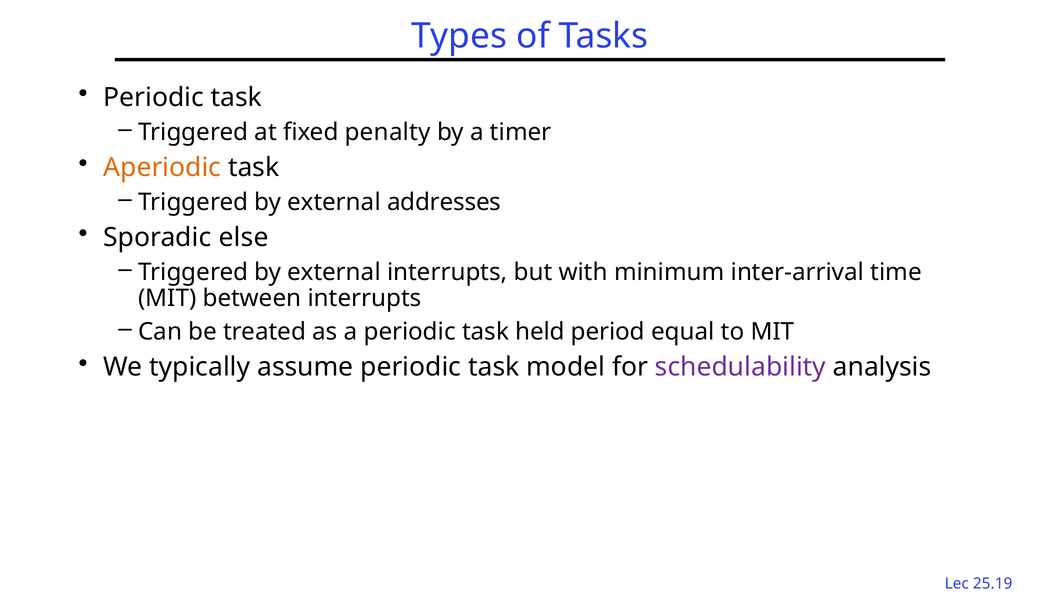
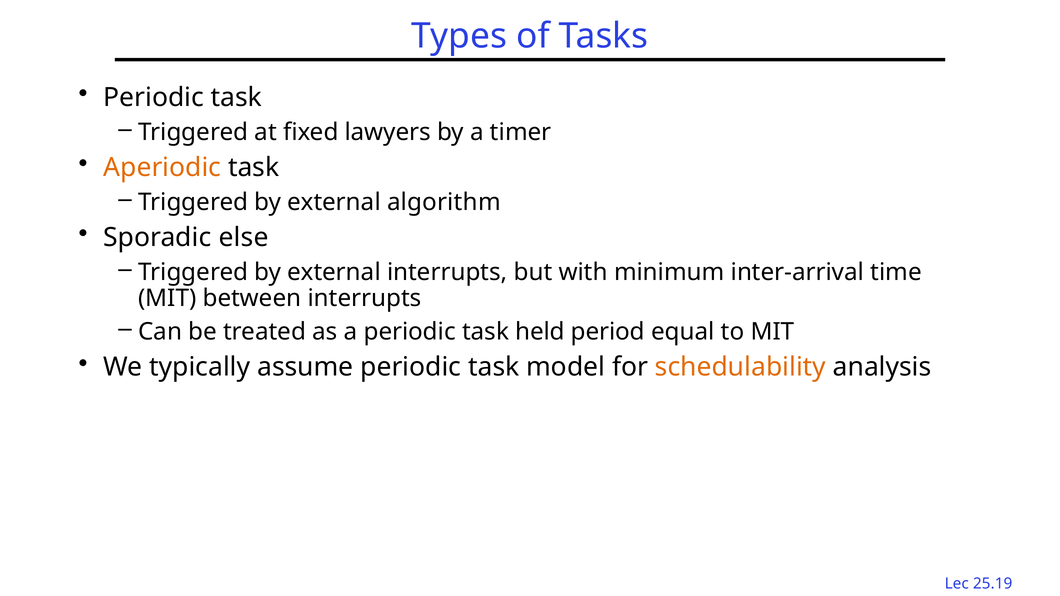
penalty: penalty -> lawyers (388, 132)
addresses: addresses -> algorithm (444, 202)
schedulability colour: purple -> orange (740, 367)
